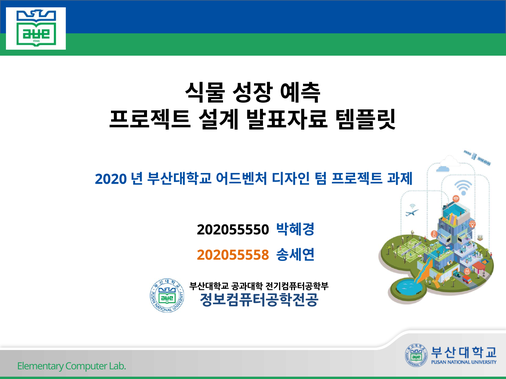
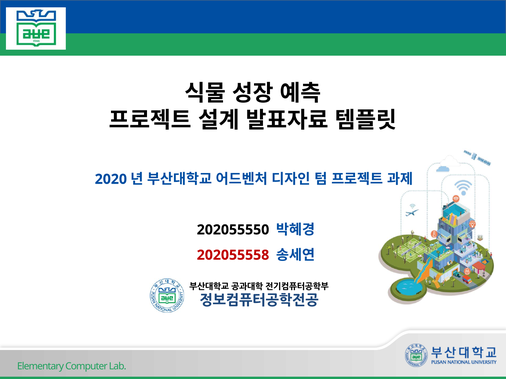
202055558 colour: orange -> red (233, 255)
